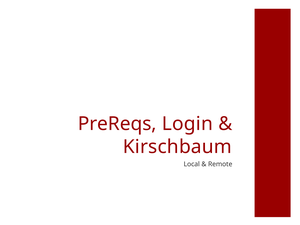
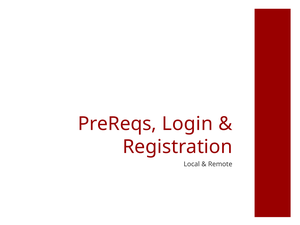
Kirschbaum: Kirschbaum -> Registration (177, 147)
